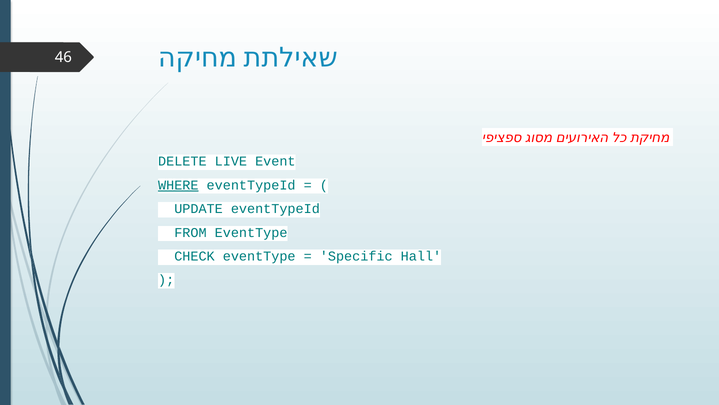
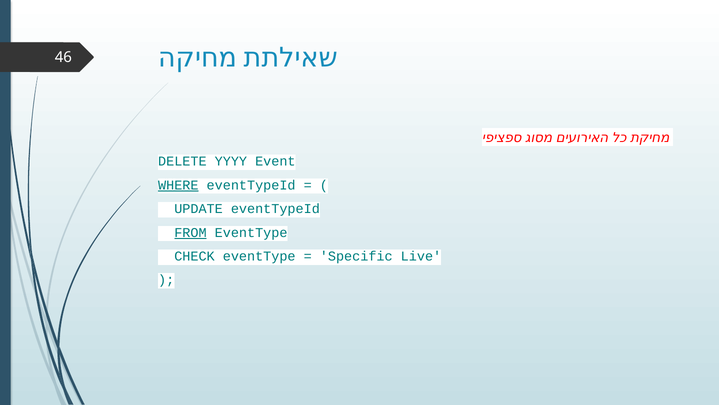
LIVE: LIVE -> YYYY (231, 161)
FROM underline: none -> present (190, 232)
Hall: Hall -> Live (421, 256)
